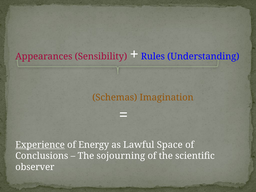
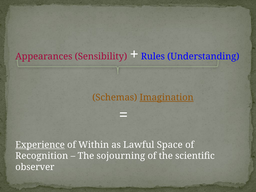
Imagination underline: none -> present (167, 97)
Energy: Energy -> Within (94, 145)
Conclusions: Conclusions -> Recognition (42, 156)
